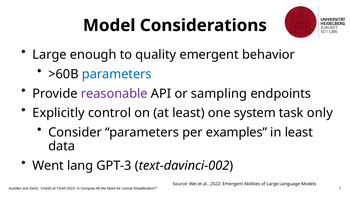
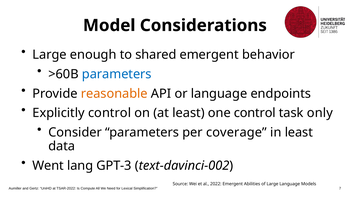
quality: quality -> shared (156, 55)
reasonable colour: purple -> orange (114, 93)
or sampling: sampling -> language (219, 93)
one system: system -> control (255, 113)
examples: examples -> coverage (236, 132)
